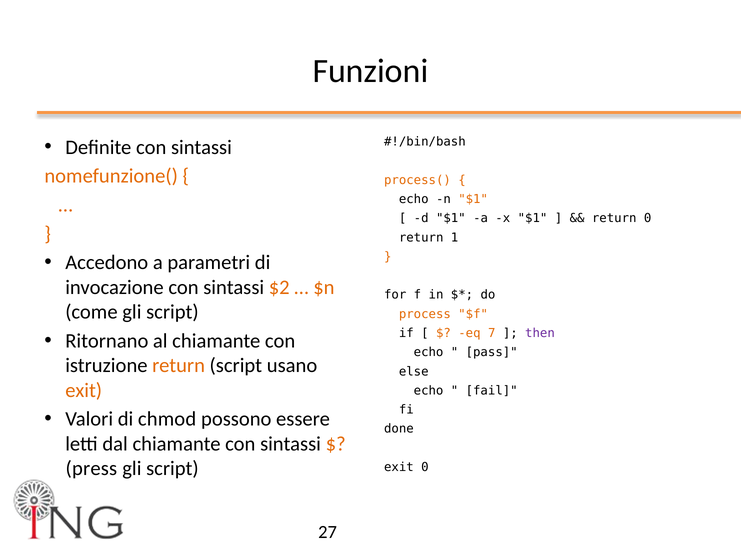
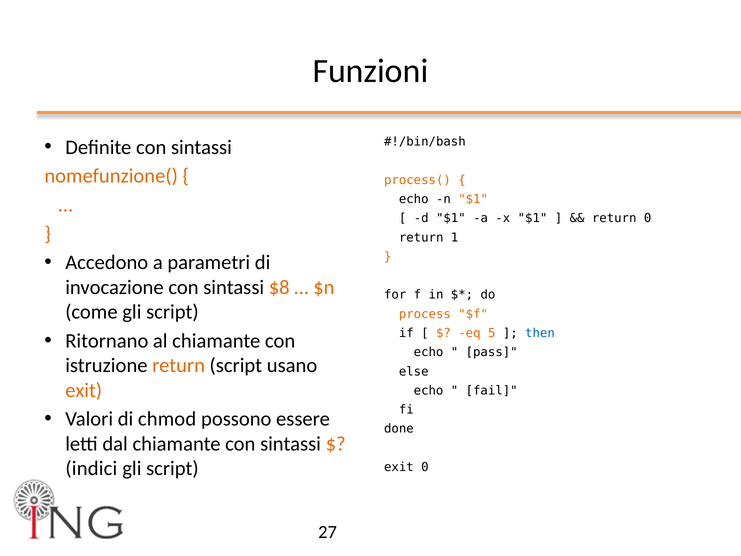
$2: $2 -> $8 (279, 287)
7: 7 -> 5 (492, 333)
then colour: purple -> blue (540, 333)
press: press -> indici (91, 468)
